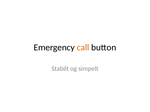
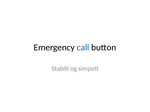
call colour: orange -> blue (83, 48)
